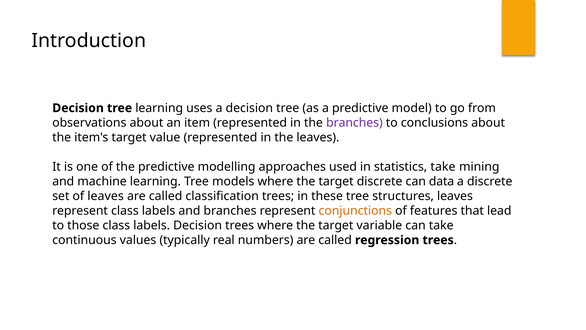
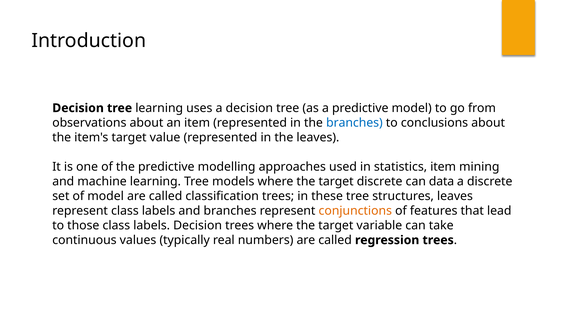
branches colour: purple -> blue (354, 123)
statistics take: take -> item (443, 167)
of leaves: leaves -> model (106, 196)
